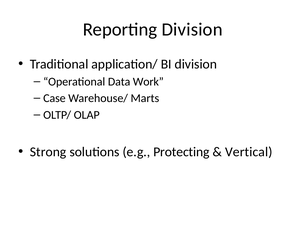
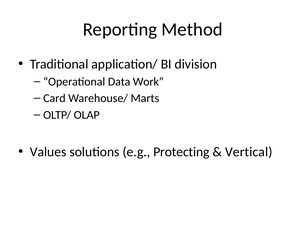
Reporting Division: Division -> Method (192, 30)
Case: Case -> Card (54, 98)
Strong: Strong -> Values (48, 152)
